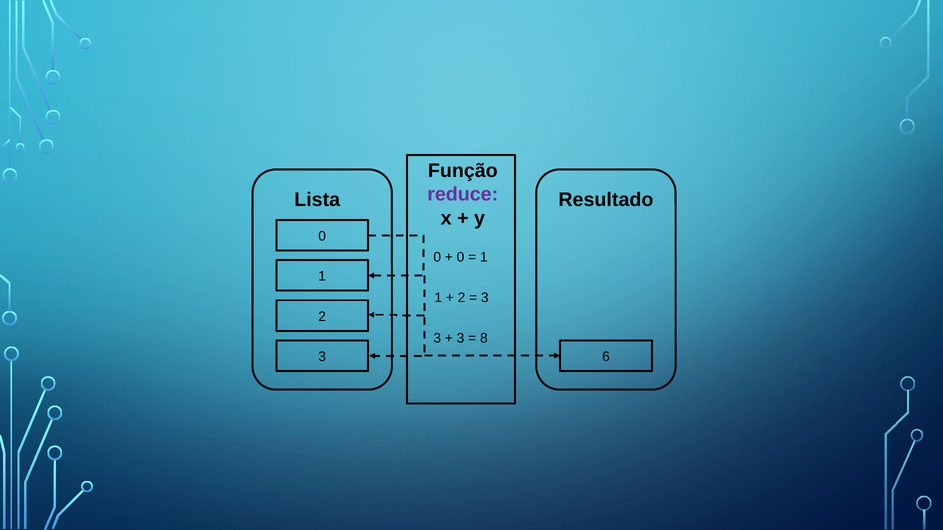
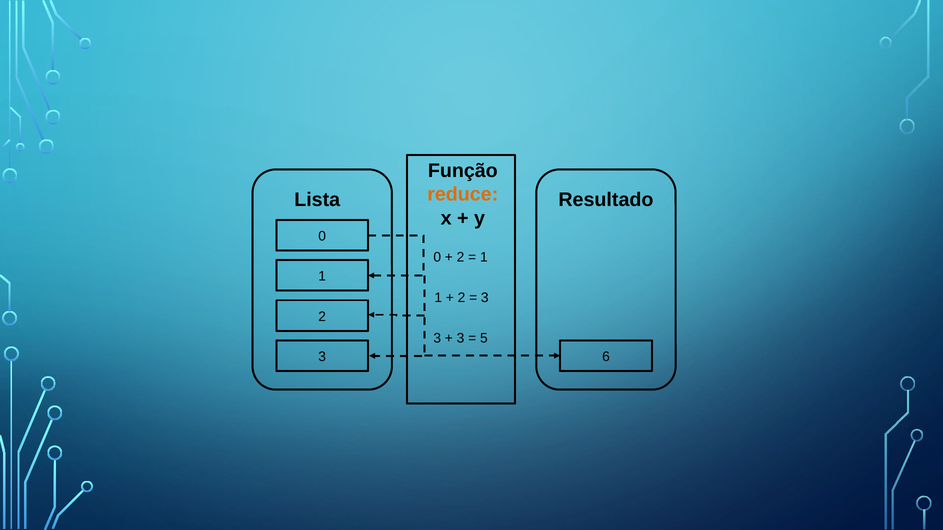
reduce colour: purple -> orange (463, 195)
0: 0 -> 2 (461, 258)
8: 8 -> 5 (484, 338)
